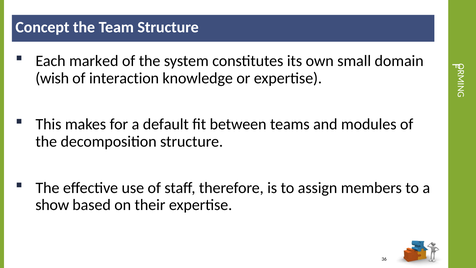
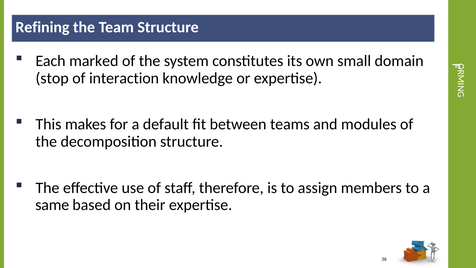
Concept: Concept -> Refining (42, 27)
wish: wish -> stop (52, 78)
show: show -> same (52, 205)
